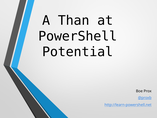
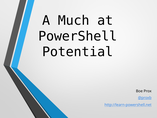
Than: Than -> Much (74, 20)
